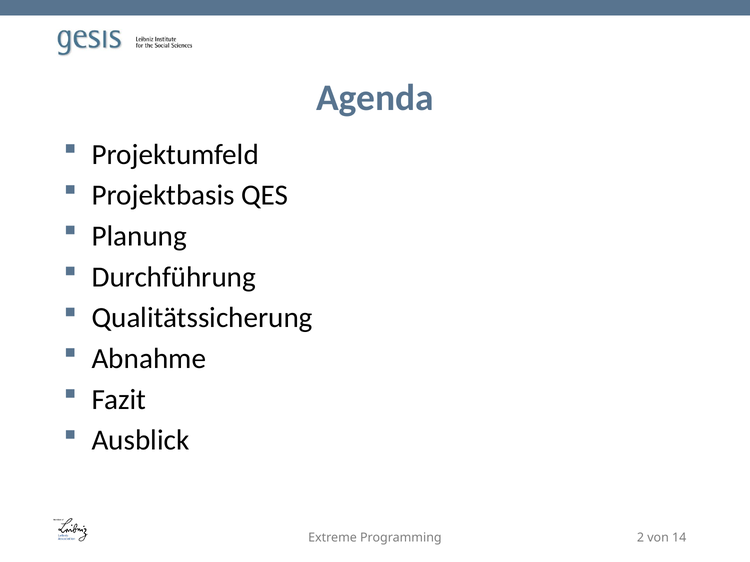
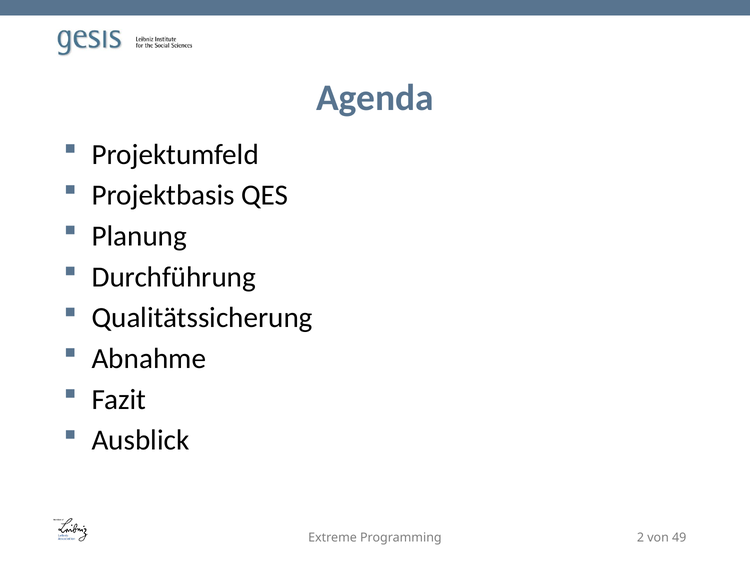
14: 14 -> 49 (679, 538)
